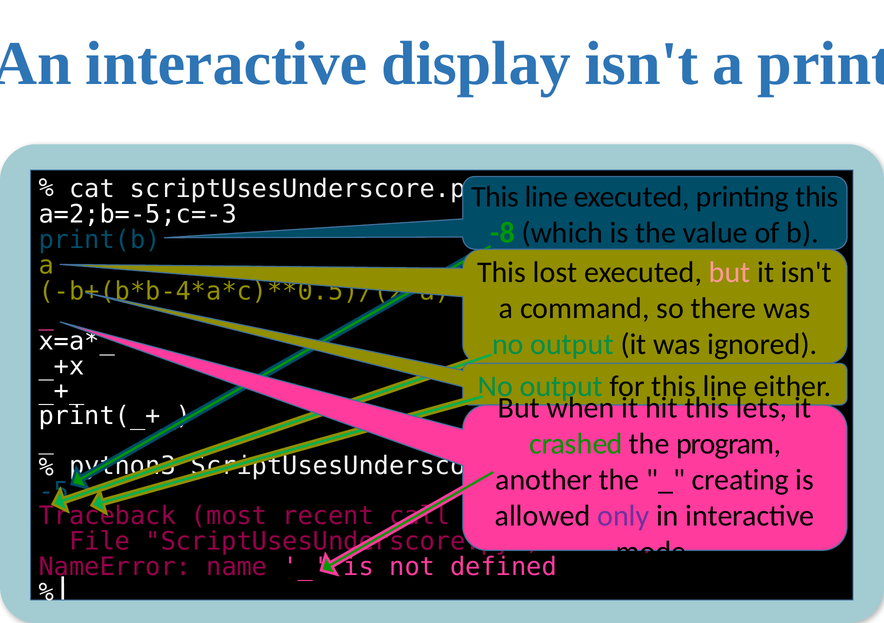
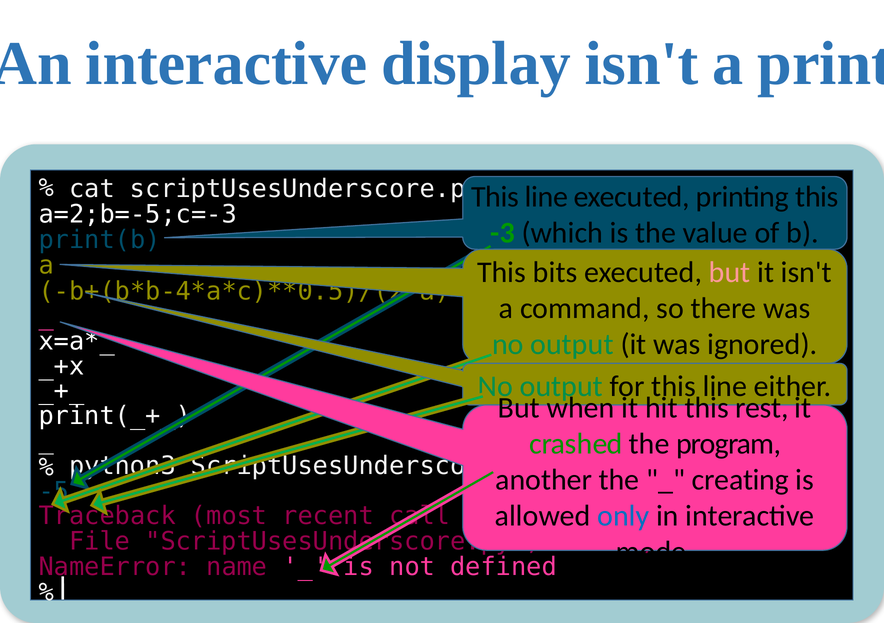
-8: -8 -> -3 (503, 233)
lost: lost -> bits (555, 272)
lets: lets -> rest (762, 408)
only colour: purple -> blue (623, 516)
